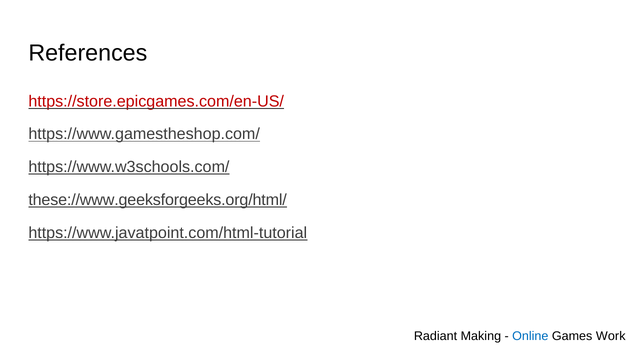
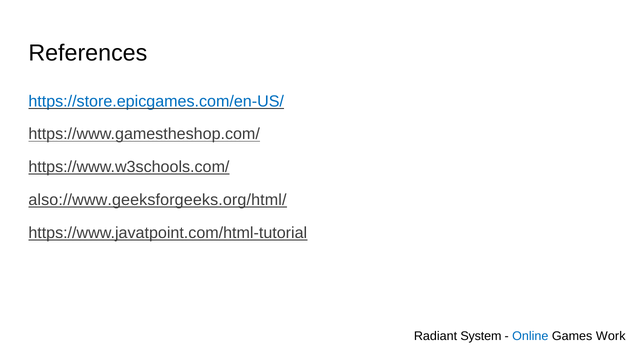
https://store.epicgames.com/en-US/ colour: red -> blue (156, 101)
these://www.geeksforgeeks.org/html/: these://www.geeksforgeeks.org/html/ -> also://www.geeksforgeeks.org/html/ (157, 200)
Making: Making -> System (481, 337)
